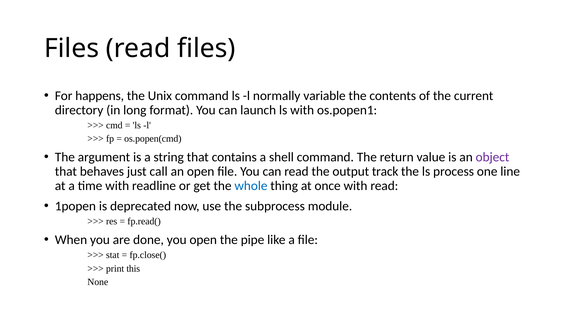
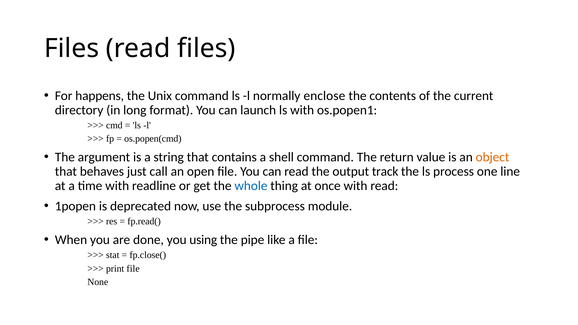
variable: variable -> enclose (324, 96)
object colour: purple -> orange (492, 157)
you open: open -> using (203, 240)
print this: this -> file (133, 269)
